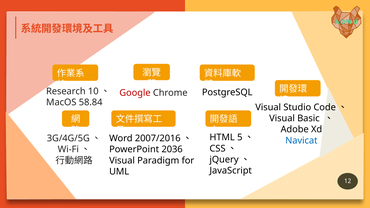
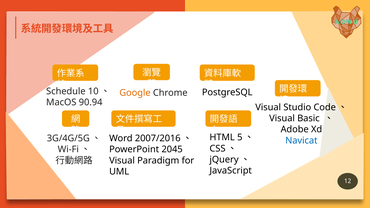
Research: Research -> Schedule (66, 91)
Google colour: red -> orange (135, 93)
58.84: 58.84 -> 90.94 (91, 103)
2036: 2036 -> 2045 (172, 149)
